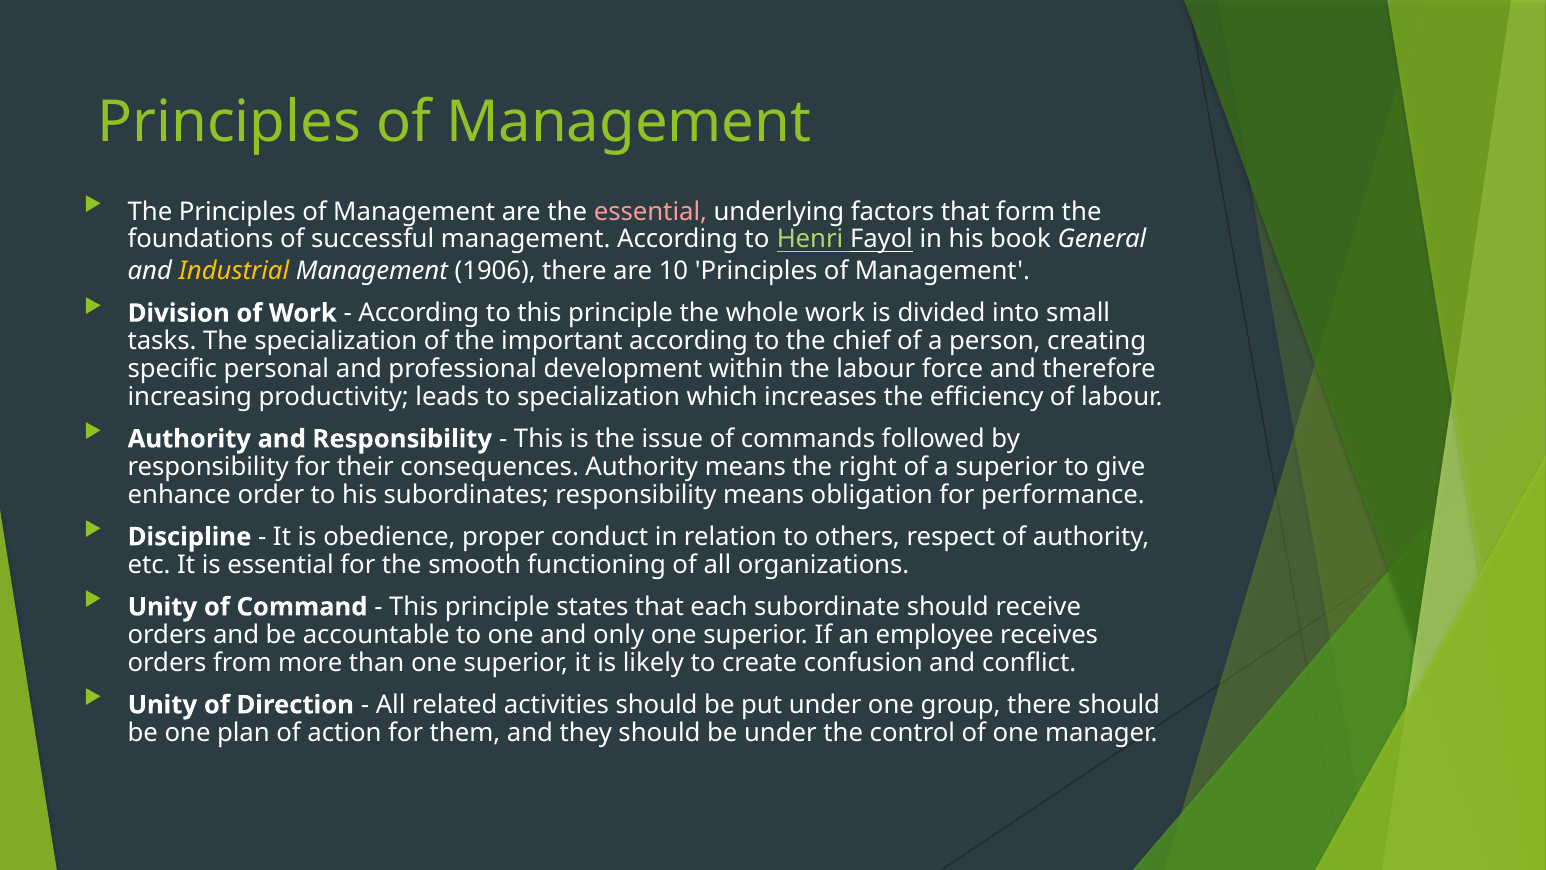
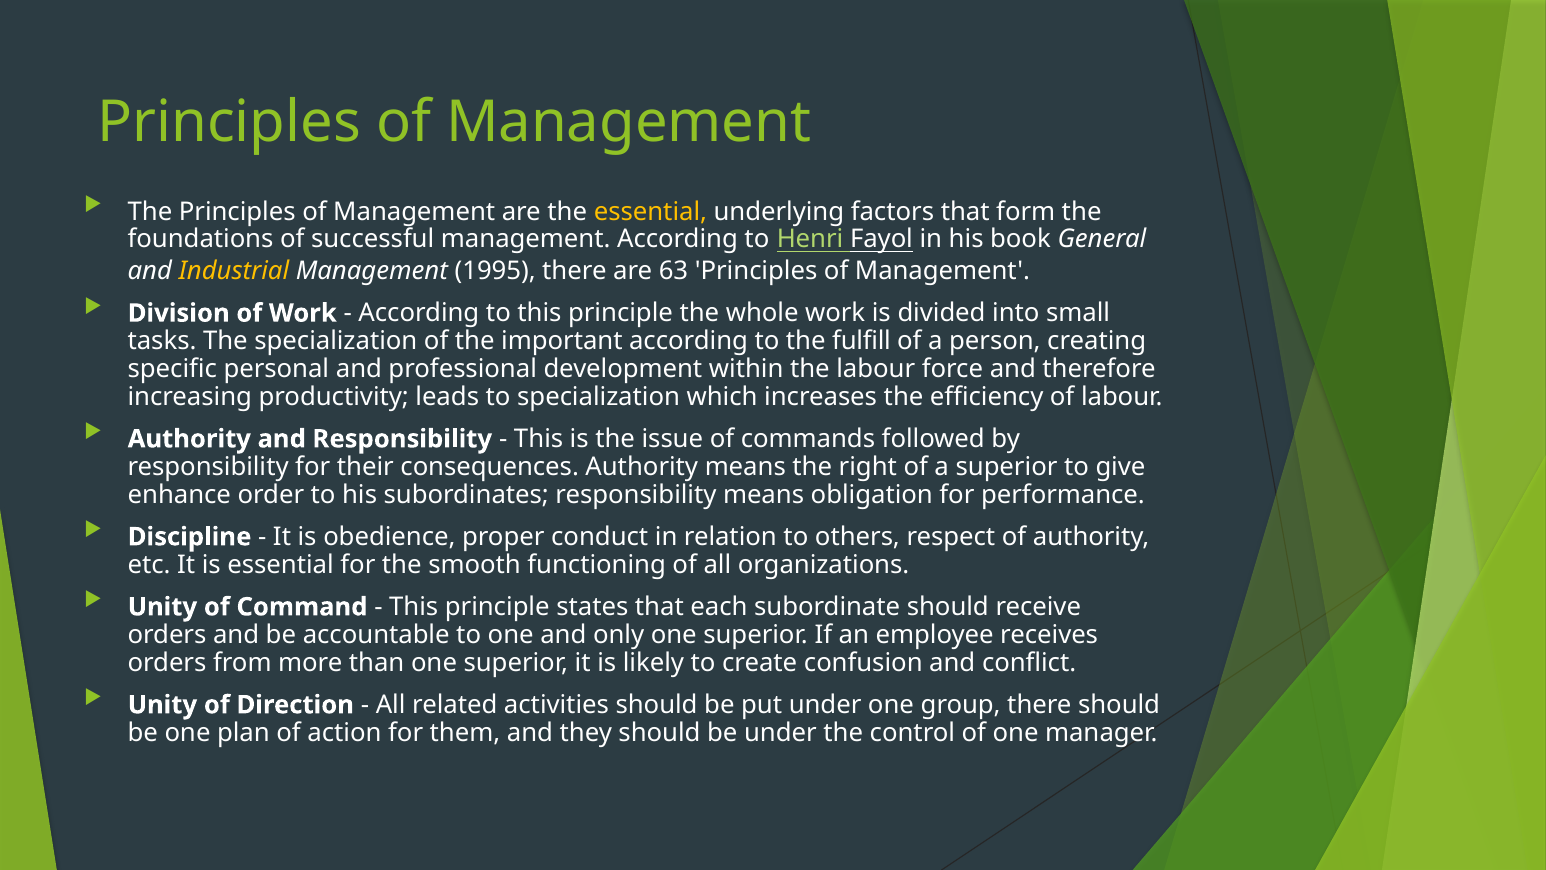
essential colour: pink -> yellow (650, 212)
1906: 1906 -> 1995 (495, 271)
10: 10 -> 63 (673, 271)
chief: chief -> fulfill (862, 341)
